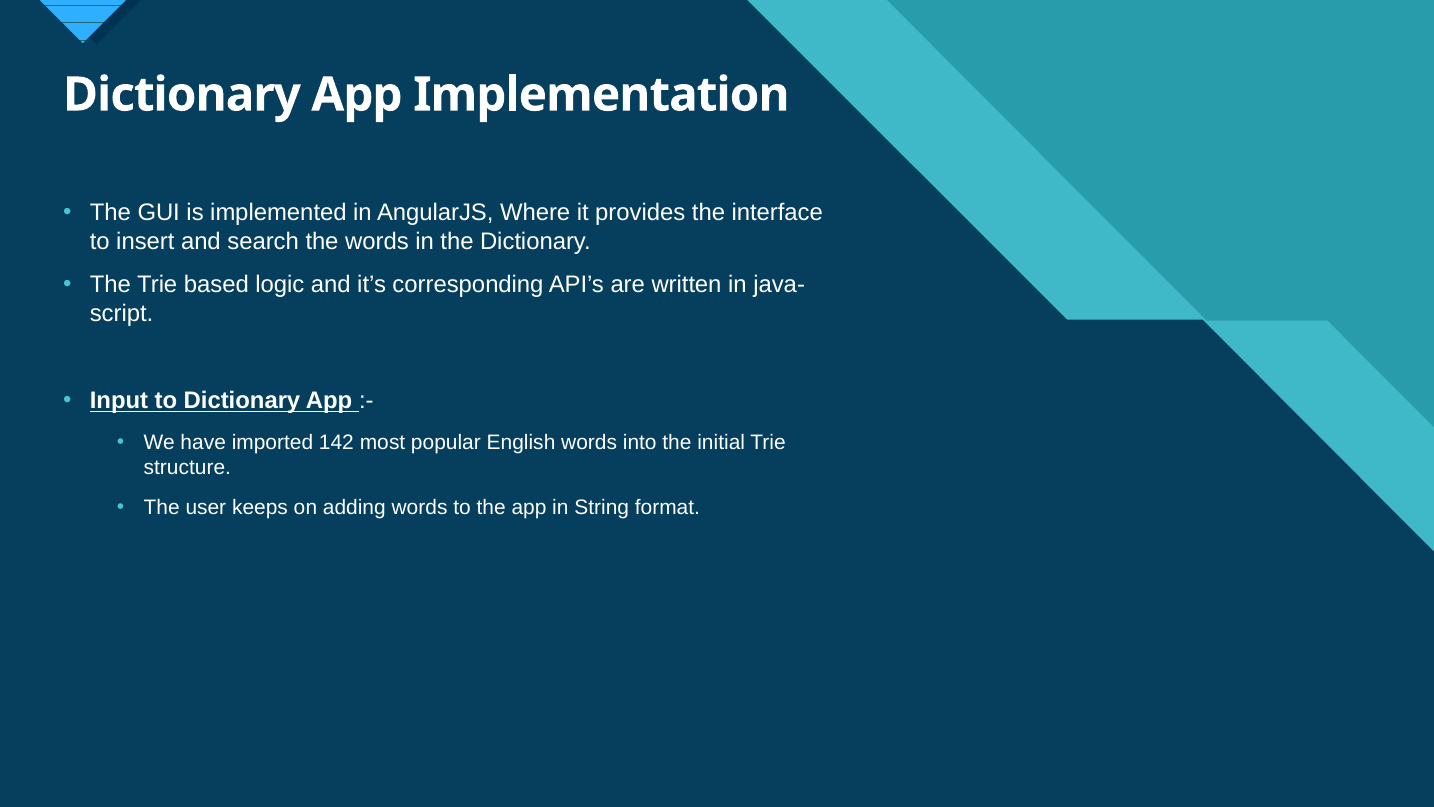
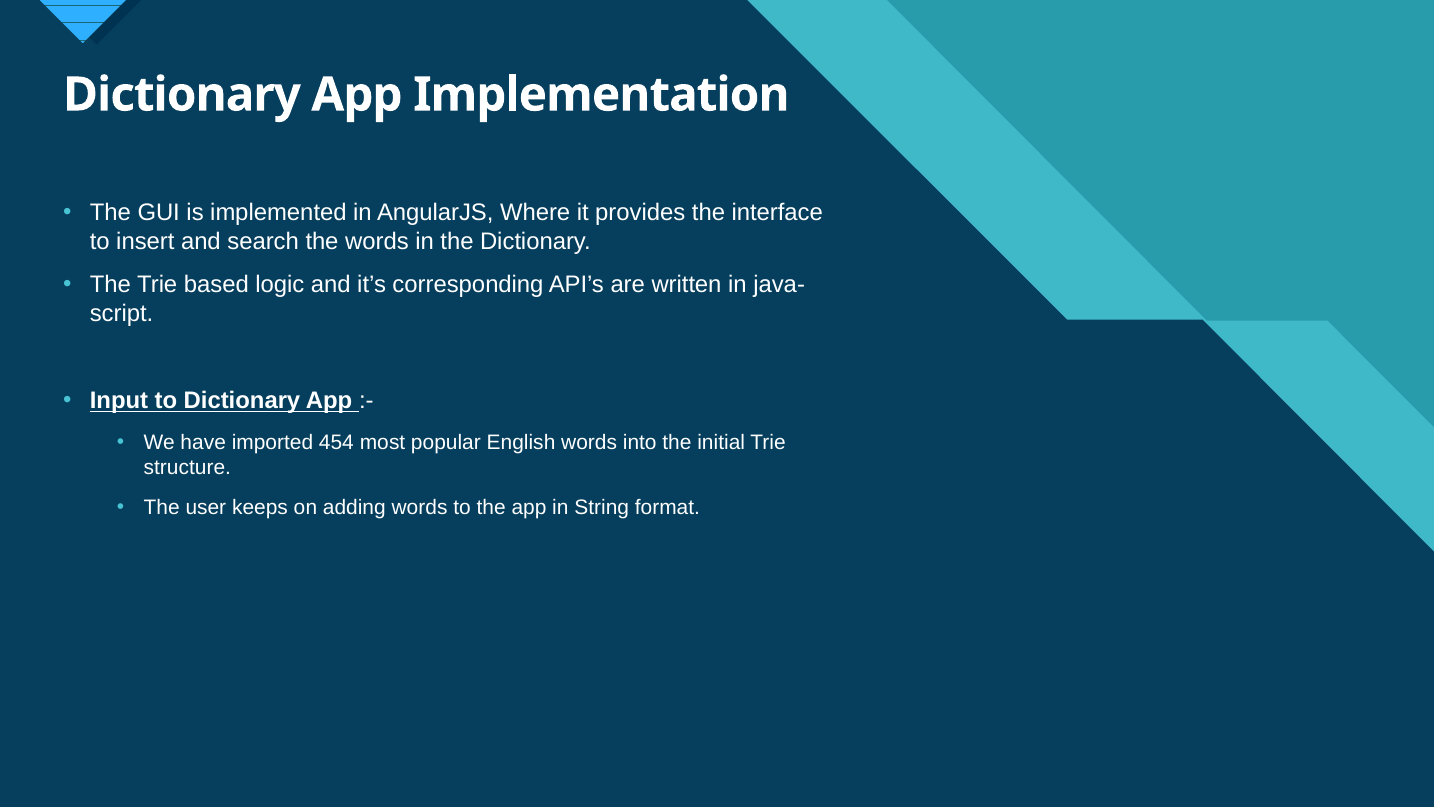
142: 142 -> 454 (336, 442)
